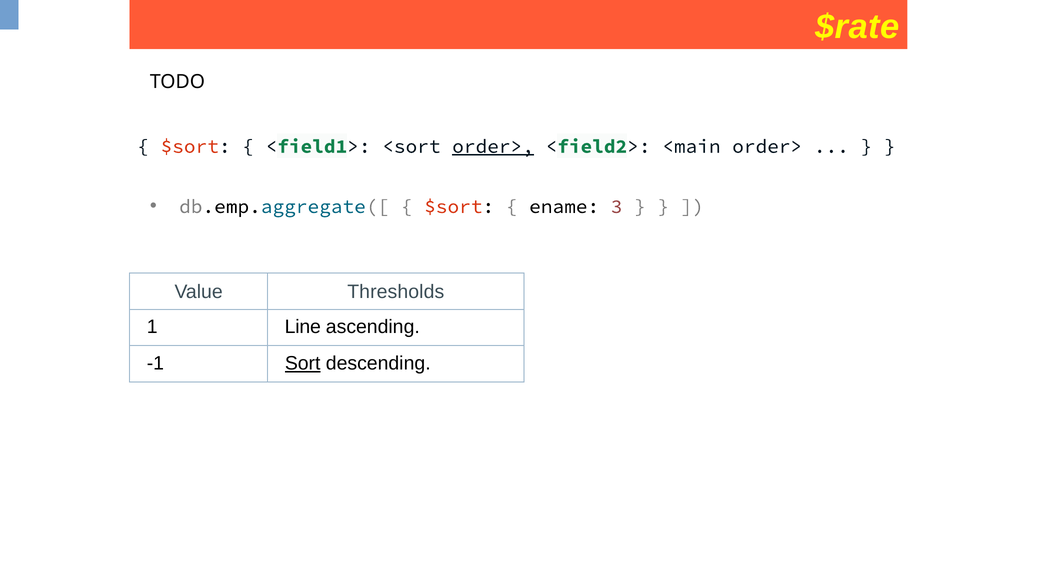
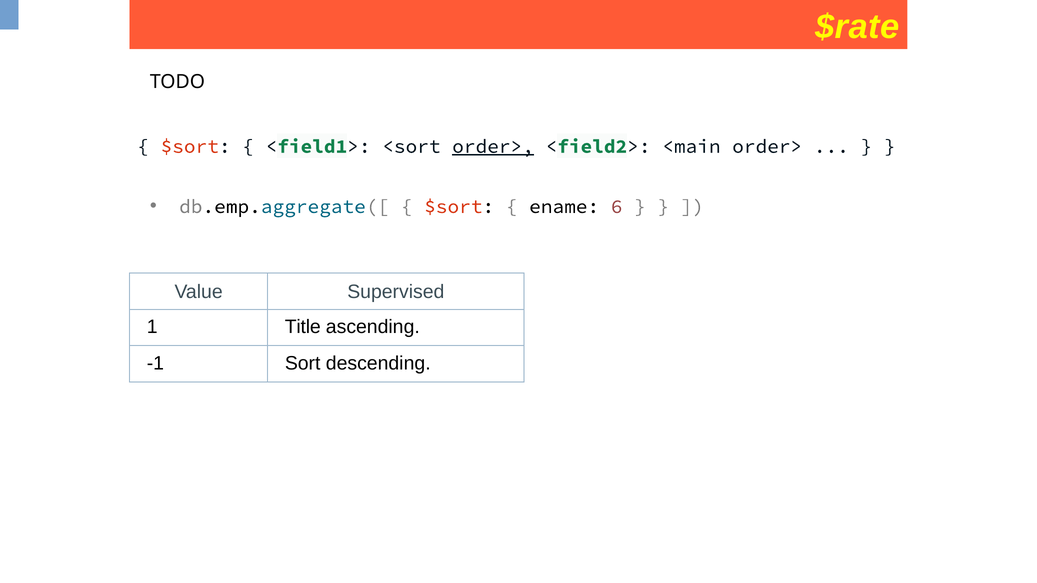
3: 3 -> 6 (617, 207)
Thresholds: Thresholds -> Supervised (396, 292)
Line: Line -> Title (303, 327)
Sort underline: present -> none (303, 364)
